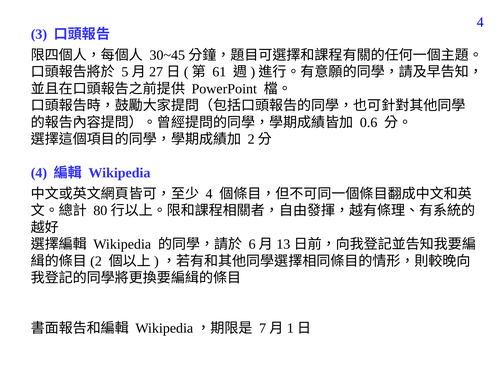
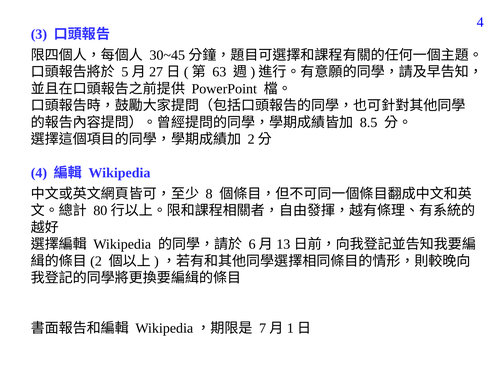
61: 61 -> 63 (219, 72)
0.6: 0.6 -> 8.5 (369, 122)
4: 4 -> 8 (209, 194)
